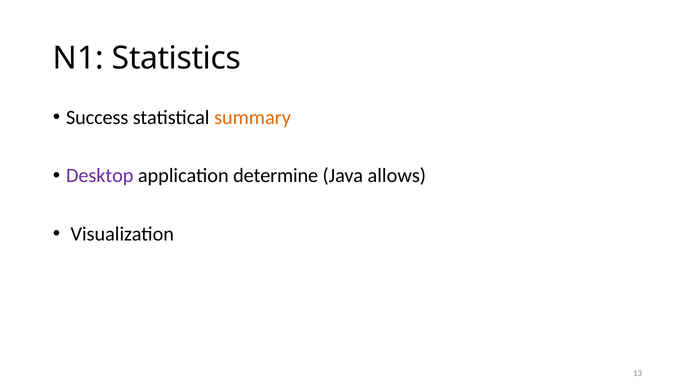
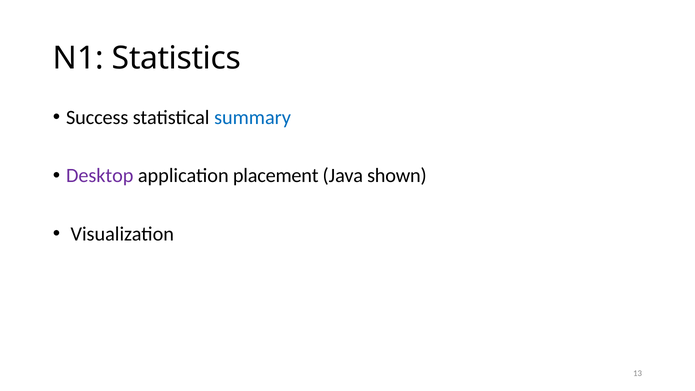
summary colour: orange -> blue (253, 117)
determine: determine -> placement (276, 176)
allows: allows -> shown (397, 176)
